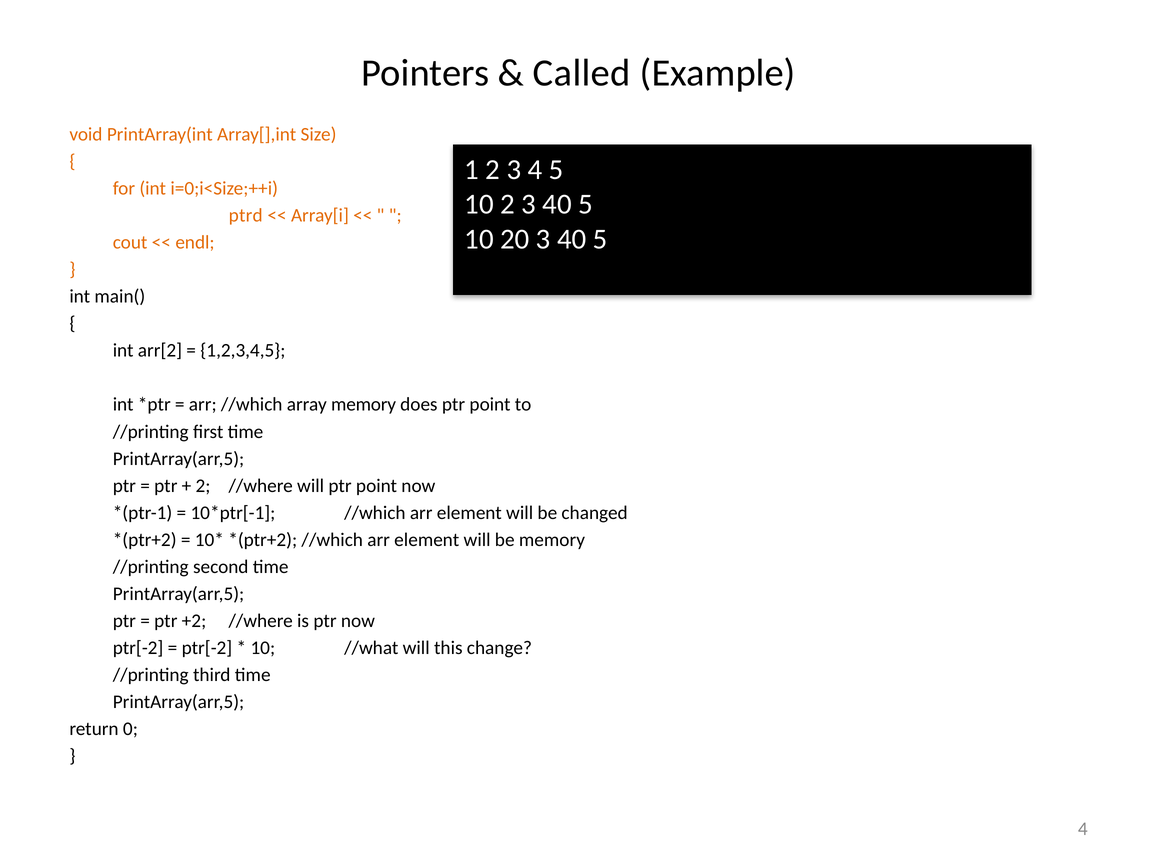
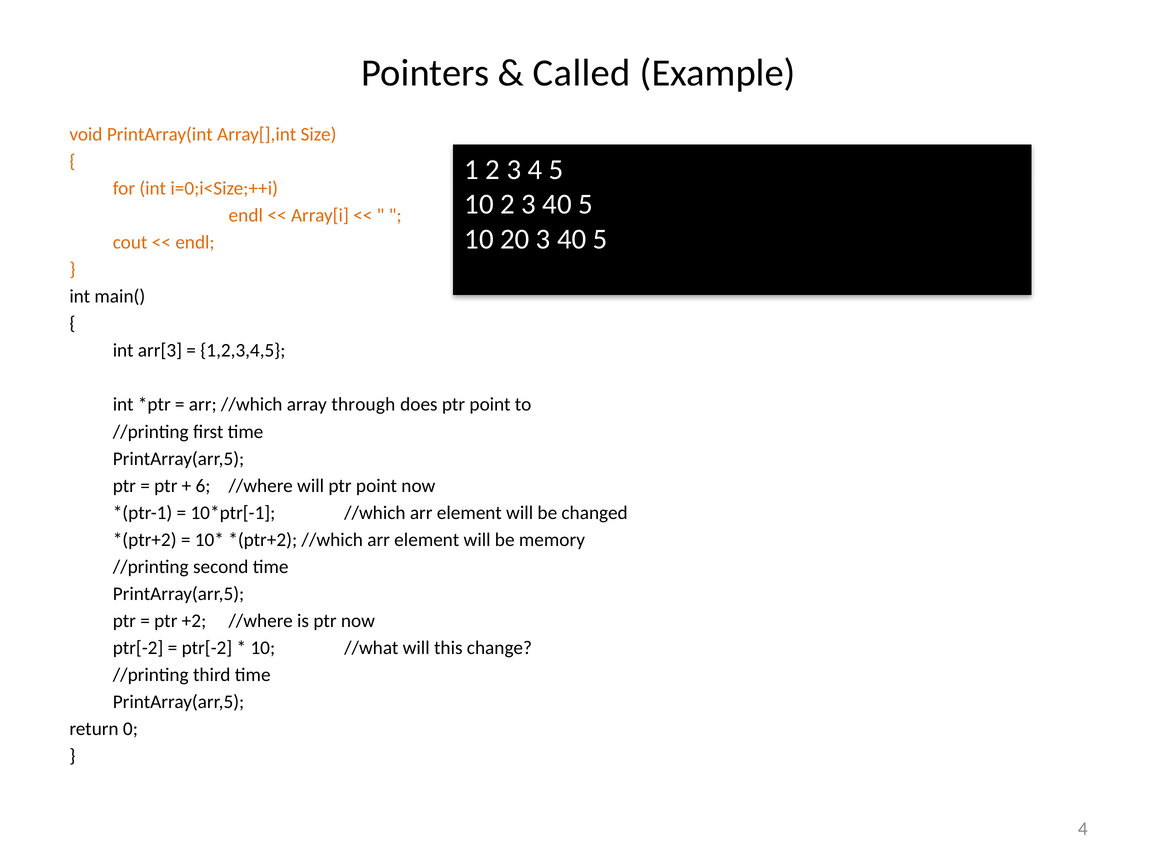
ptrd: ptrd -> endl (246, 215)
arr[2: arr[2 -> arr[3 (160, 350)
array memory: memory -> through (363, 405)
2: 2 -> 6 (203, 486)
